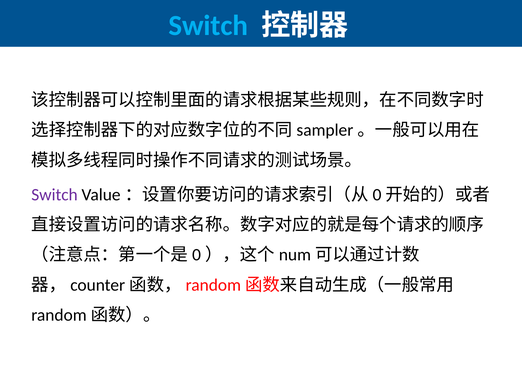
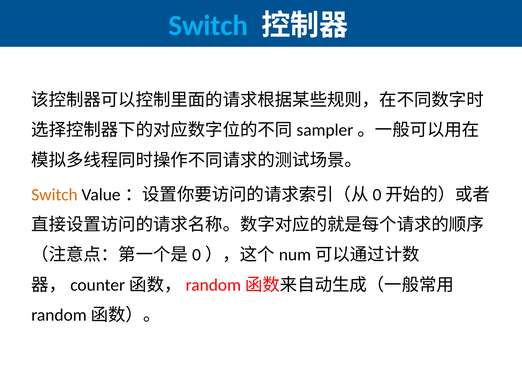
Switch colour: purple -> orange (55, 194)
